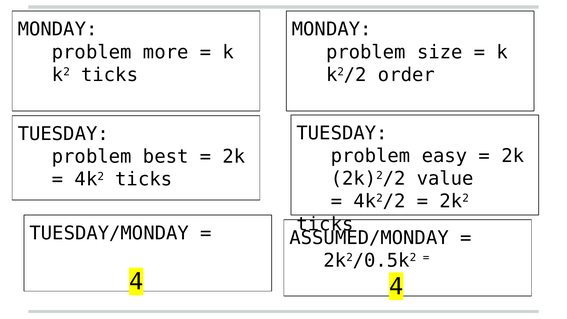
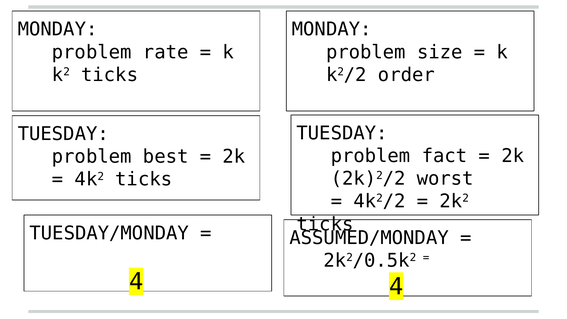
more: more -> rate (166, 52)
easy: easy -> fact (444, 156)
value: value -> worst (445, 179)
